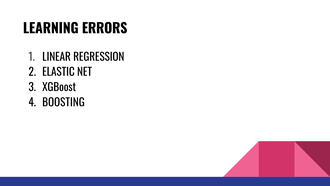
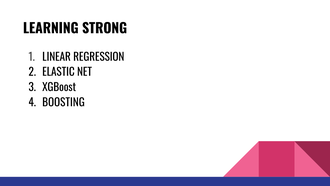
ERRORS: ERRORS -> STRONG (105, 29)
